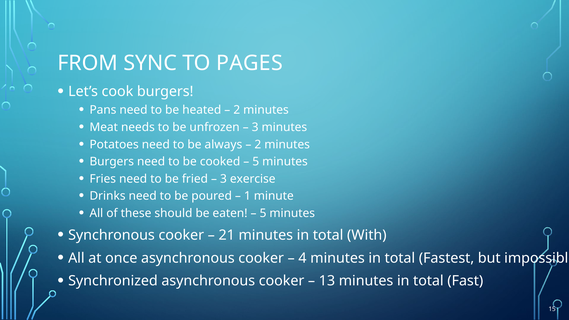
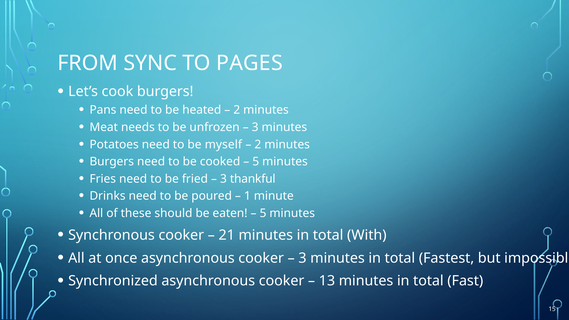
always: always -> myself (223, 144)
exercise: exercise -> thankful (253, 179)
4: 4 -> 3 (302, 258)
